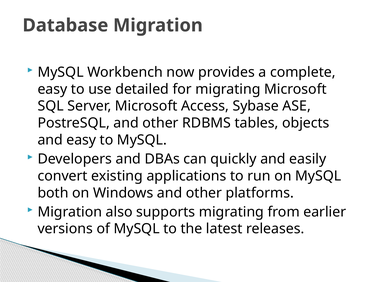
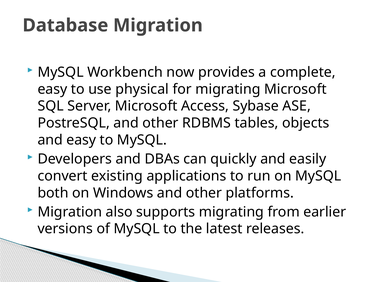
detailed: detailed -> physical (142, 89)
